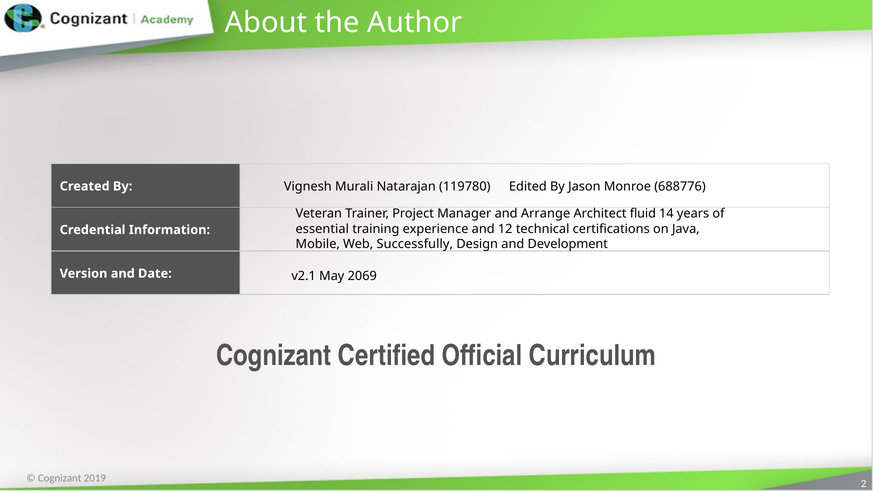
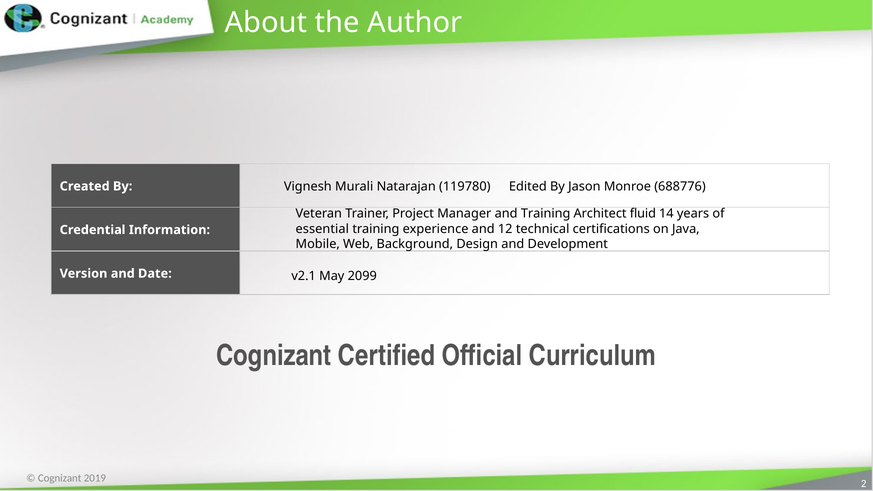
and Arrange: Arrange -> Training (546, 214)
Successfully: Successfully -> Background (415, 244)
2069: 2069 -> 2099 (362, 276)
